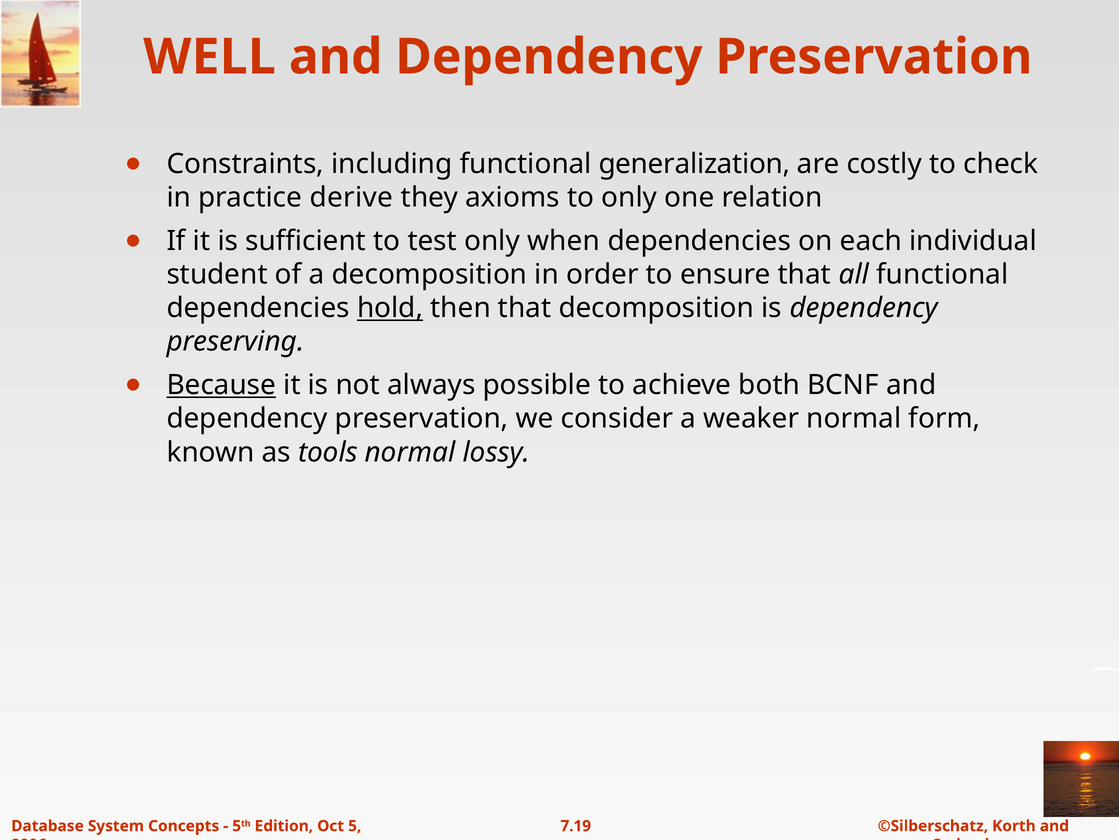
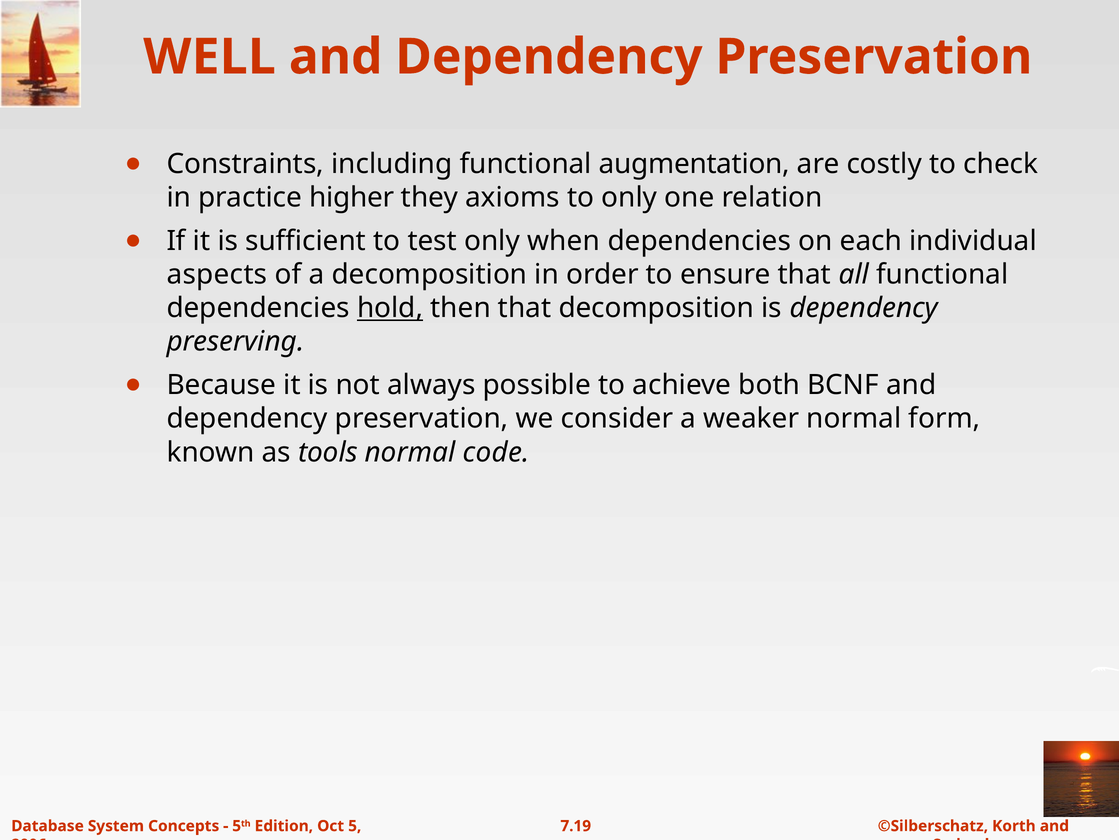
generalization: generalization -> augmentation (694, 164)
derive: derive -> higher (352, 197)
student: student -> aspects (217, 274)
Because underline: present -> none (221, 385)
lossy: lossy -> code (496, 452)
